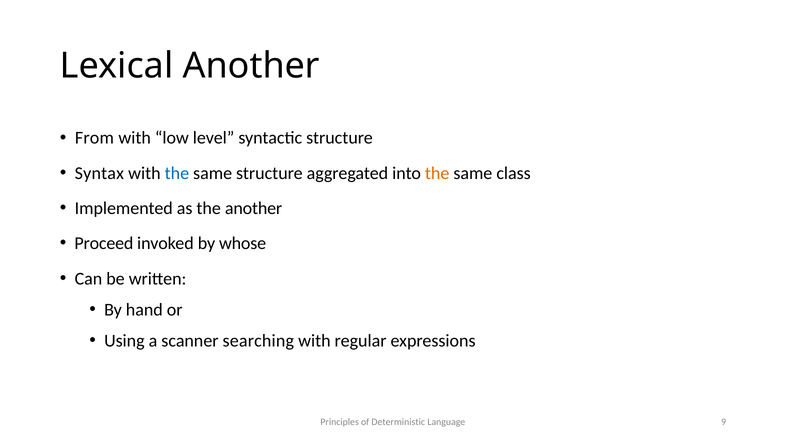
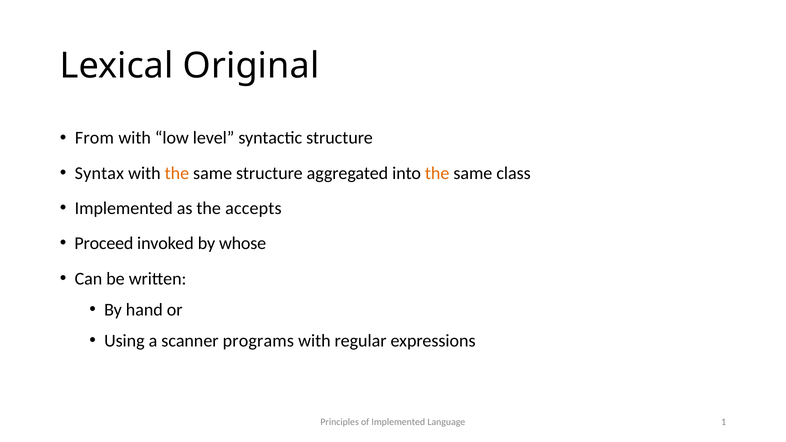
Lexical Another: Another -> Original (251, 66)
the colour: blue -> orange (177, 173)
the another: another -> accepts (253, 208)
searching: searching -> programs (258, 341)
of Deterministic: Deterministic -> Implemented (398, 422)
9: 9 -> 1 (724, 422)
